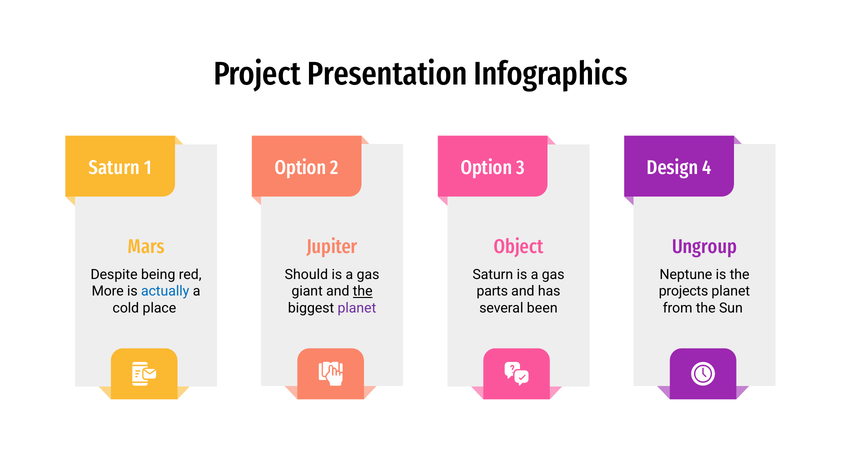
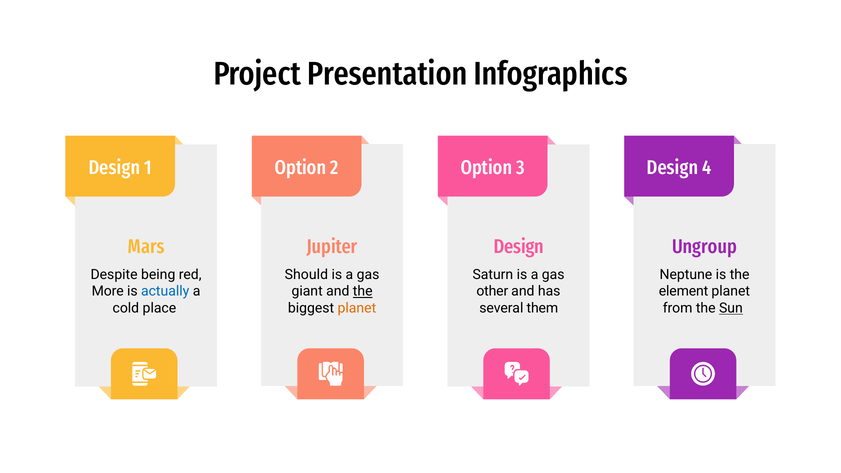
Saturn: Saturn -> Design (114, 168)
Object: Object -> Design (519, 247)
parts: parts -> other (492, 291)
projects: projects -> element (684, 291)
planet colour: purple -> orange (357, 308)
been: been -> them (542, 308)
Sun underline: none -> present (731, 308)
